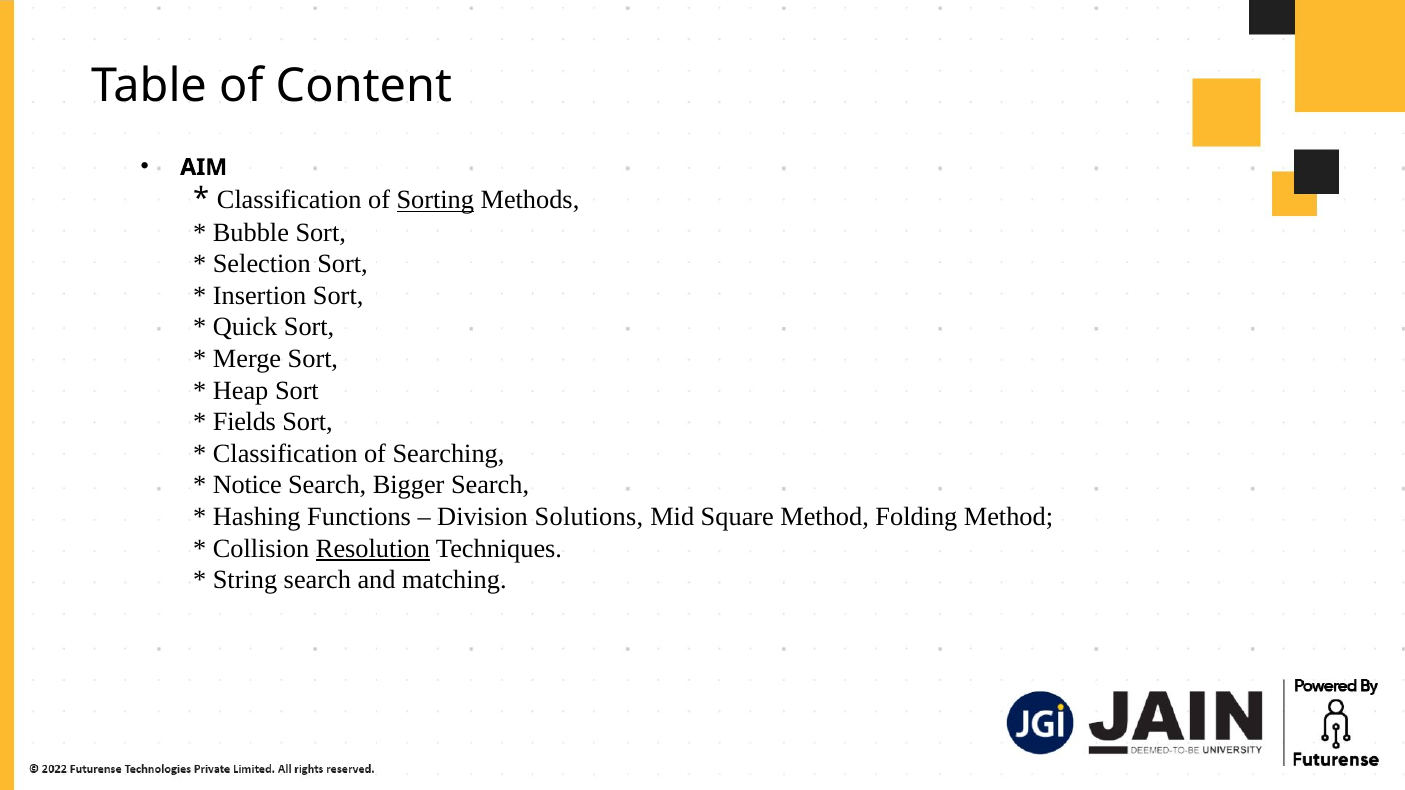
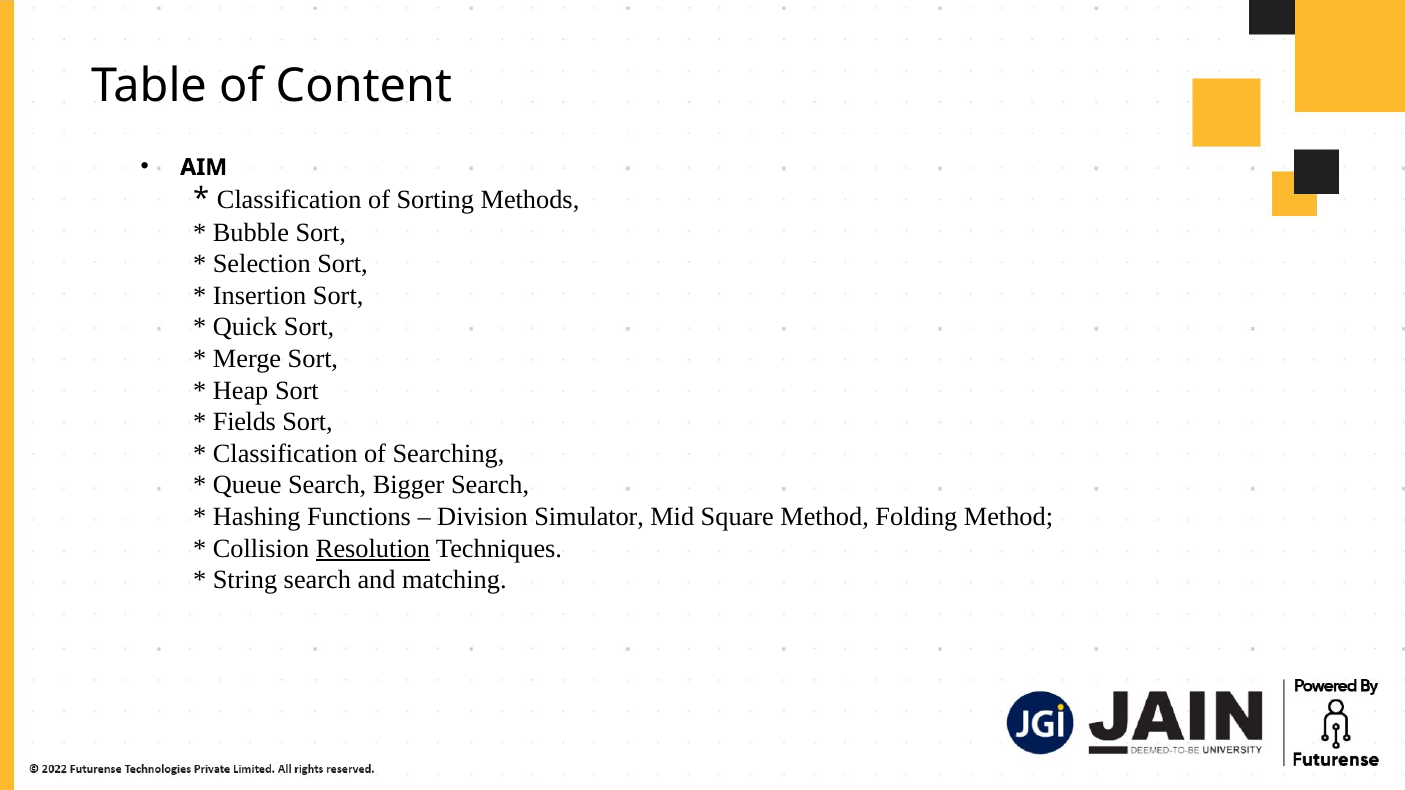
Sorting underline: present -> none (435, 200)
Notice: Notice -> Queue (247, 485)
Solutions: Solutions -> Simulator (589, 517)
